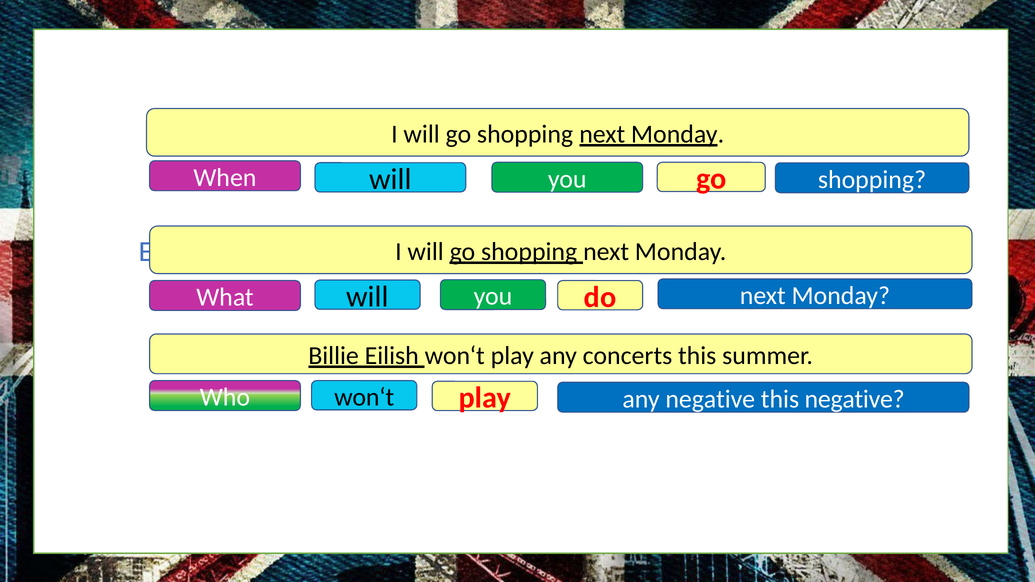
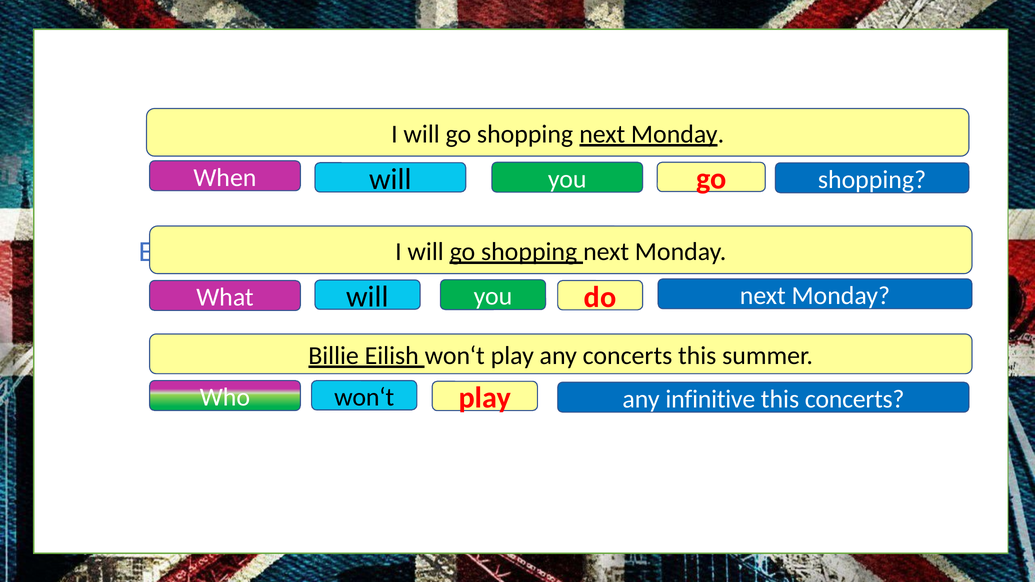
any negative: negative -> infinitive (710, 399)
this negative: negative -> concerts (855, 399)
